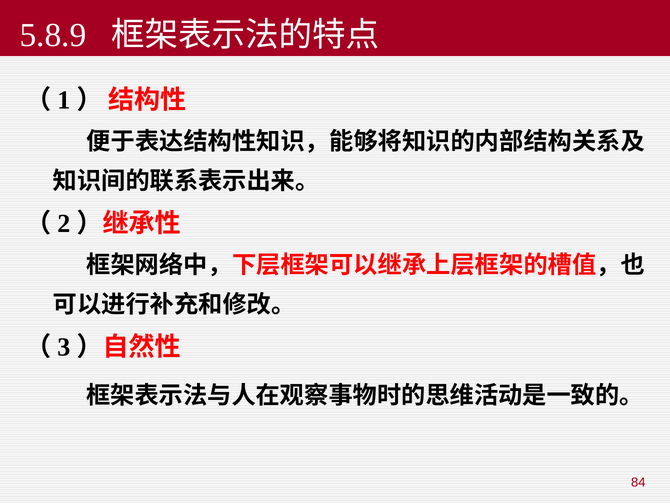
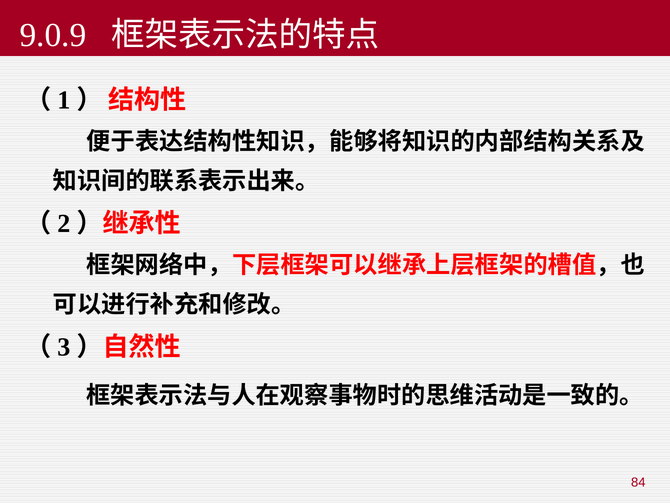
5.8.9: 5.8.9 -> 9.0.9 (53, 35)
